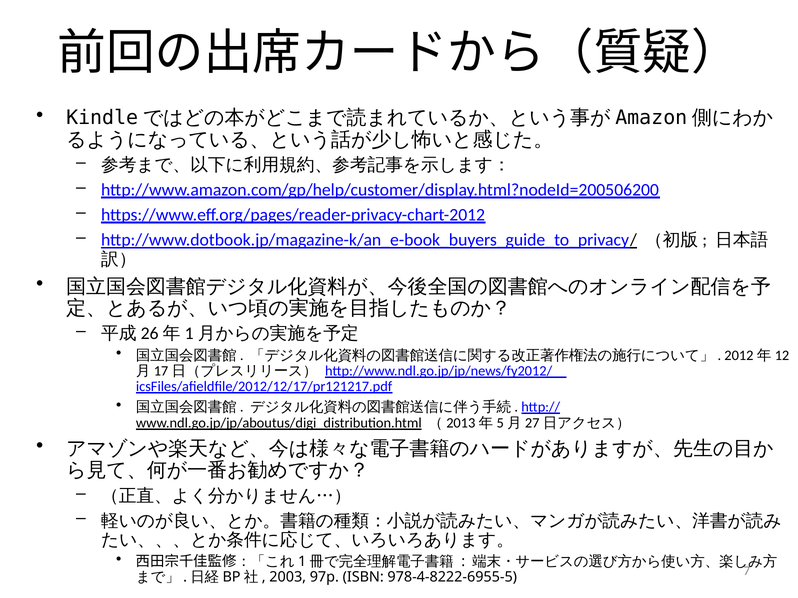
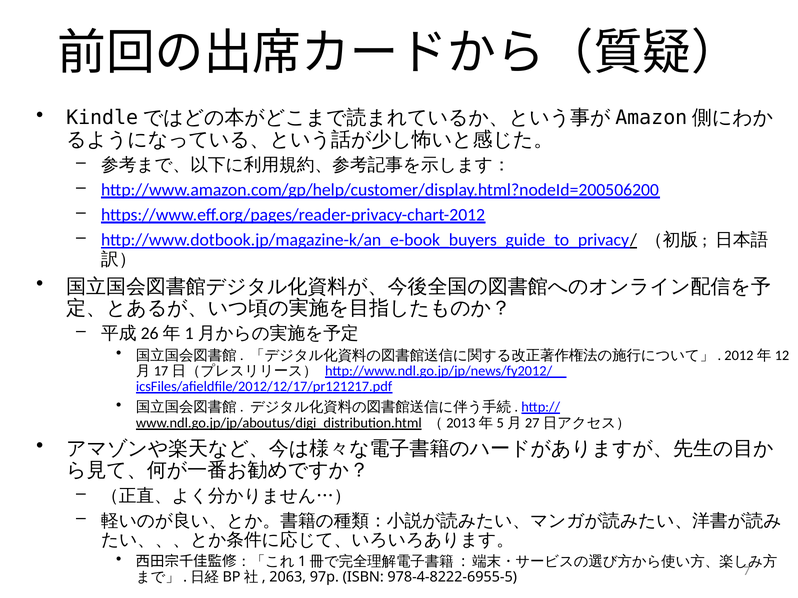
2003: 2003 -> 2063 (288, 578)
